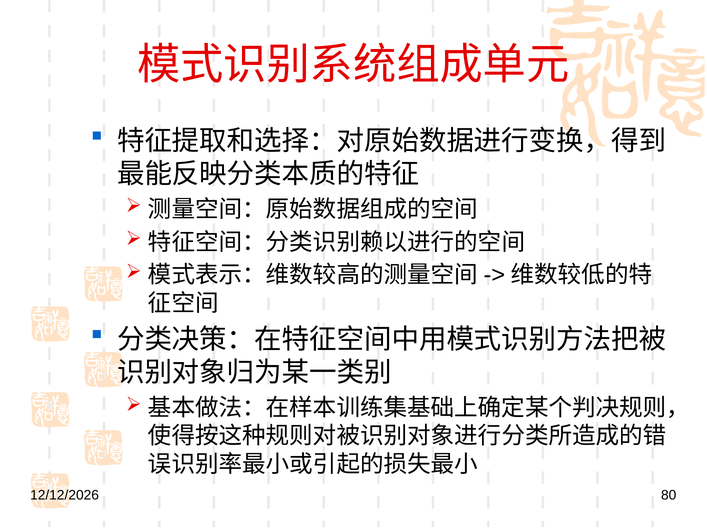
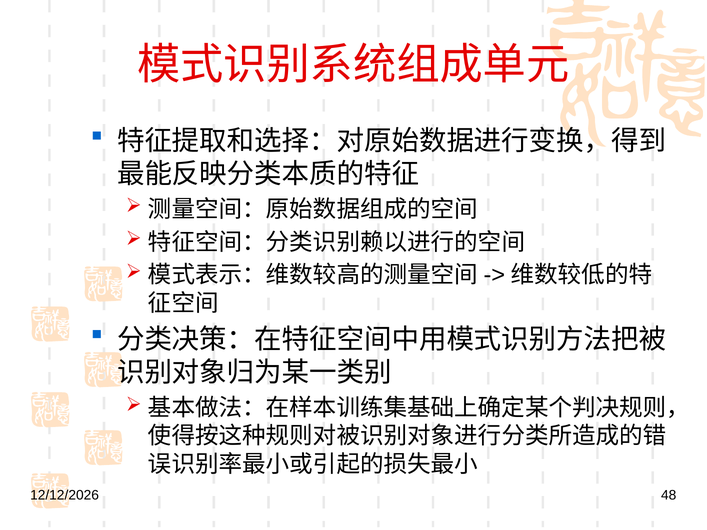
80: 80 -> 48 (669, 496)
